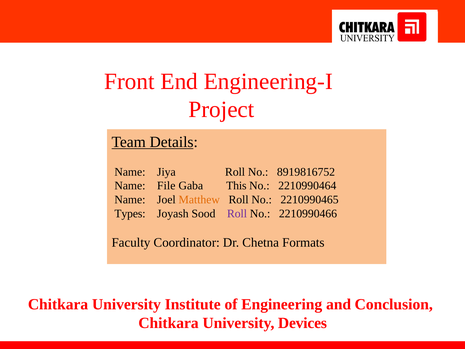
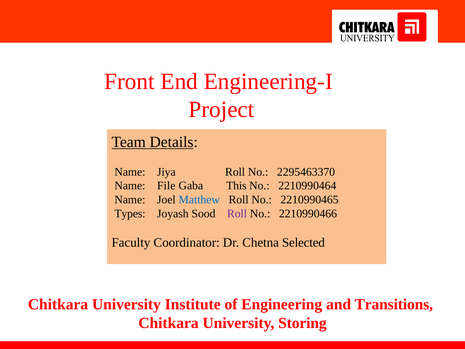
8919816752: 8919816752 -> 2295463370 (306, 172)
Matthew colour: orange -> blue (199, 200)
Formats: Formats -> Selected (303, 242)
Conclusion: Conclusion -> Transitions (394, 304)
Devices: Devices -> Storing (302, 323)
